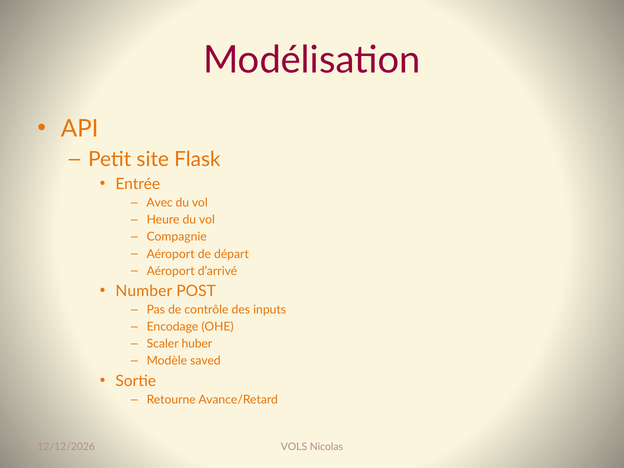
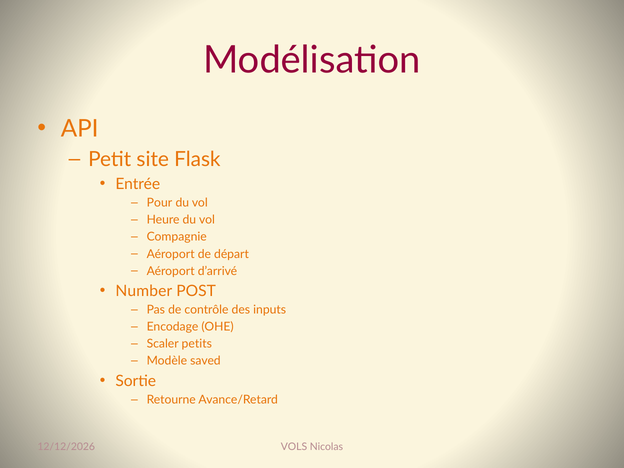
Avec: Avec -> Pour (159, 203)
huber: huber -> petits (197, 344)
